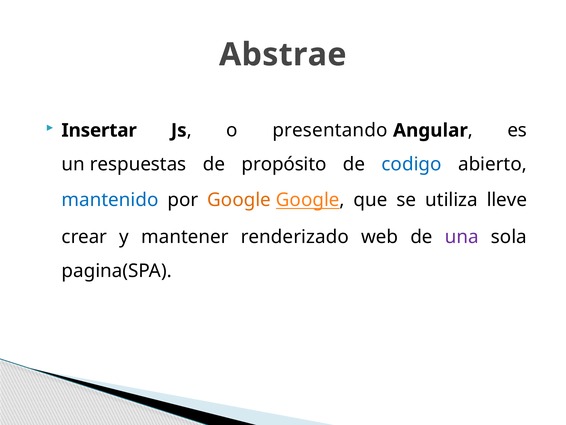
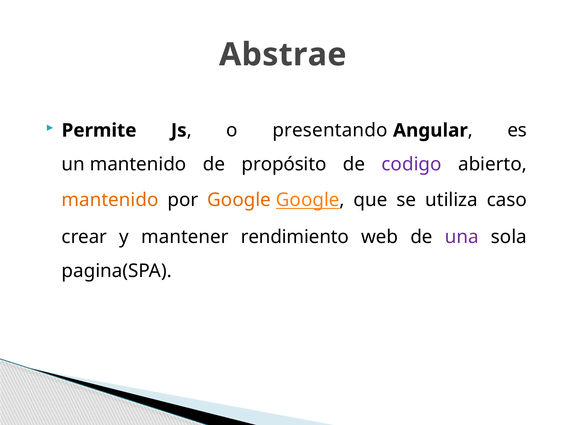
Insertar: Insertar -> Permite (99, 130)
un respuestas: respuestas -> mantenido (138, 164)
codigo colour: blue -> purple (412, 164)
mantenido colour: blue -> orange (110, 200)
lleve: lleve -> caso (507, 200)
renderizado: renderizado -> rendimiento (295, 237)
